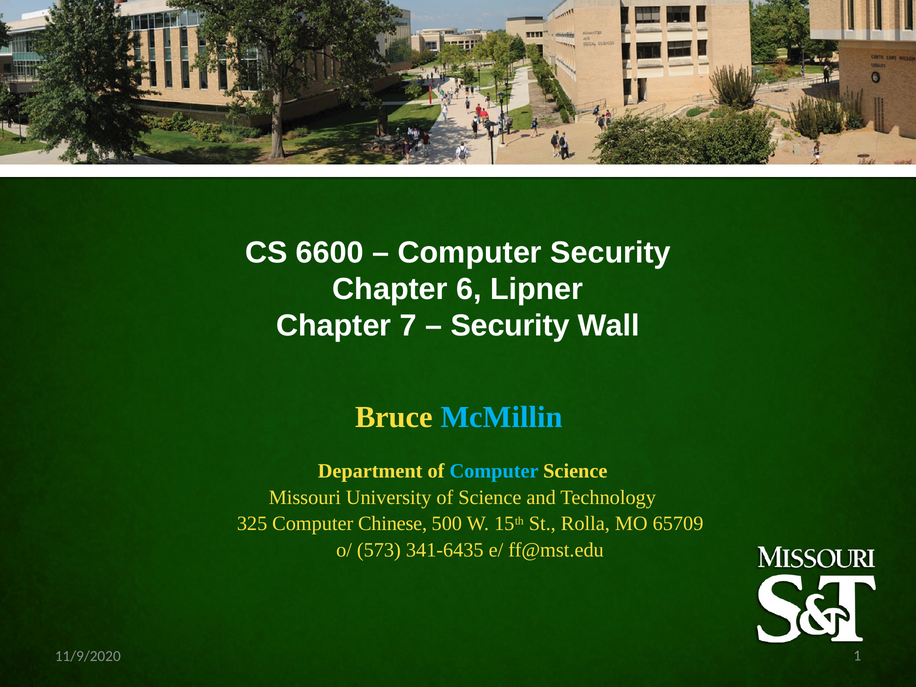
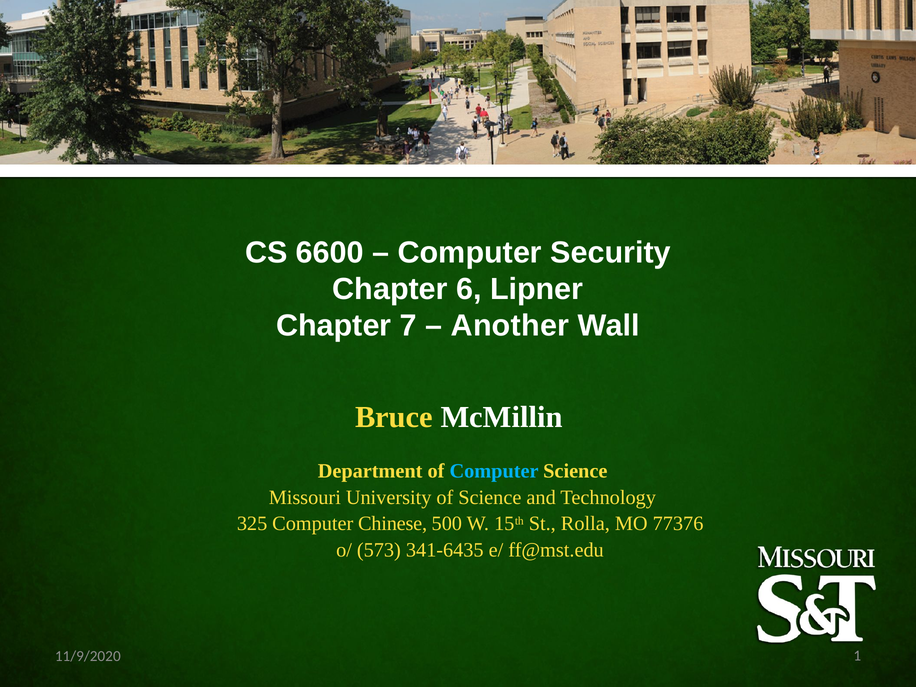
Security: Security -> Another (510, 326)
McMillin colour: light blue -> white (502, 417)
65709: 65709 -> 77376 (678, 524)
